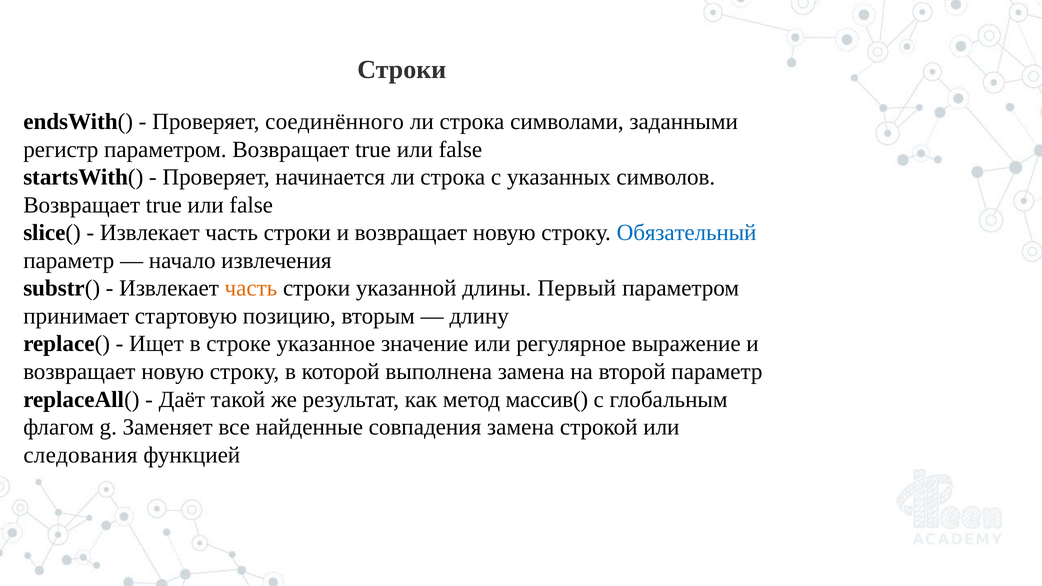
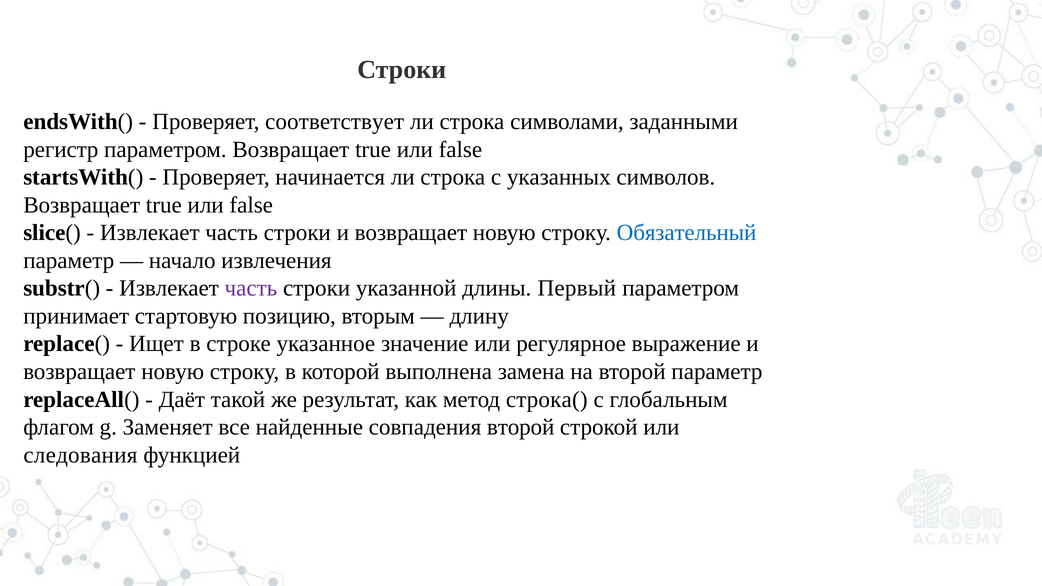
соединённого: соединённого -> соответствует (335, 122)
часть colour: orange -> purple (251, 288)
массив(: массив( -> строка( (547, 399)
совпадения замена: замена -> второй (521, 427)
